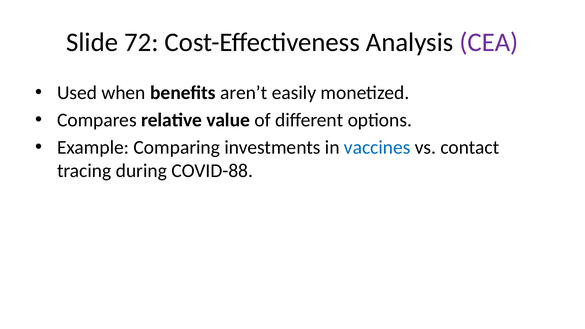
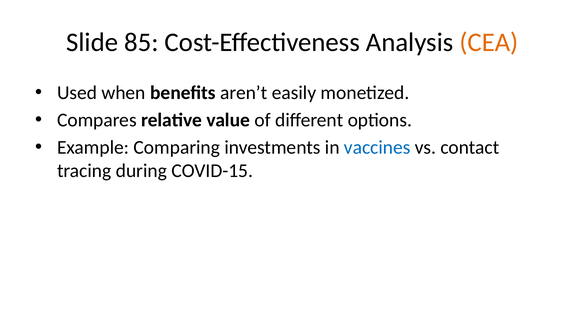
72: 72 -> 85 (141, 42)
CEA colour: purple -> orange (489, 42)
COVID-88: COVID-88 -> COVID-15 (212, 171)
